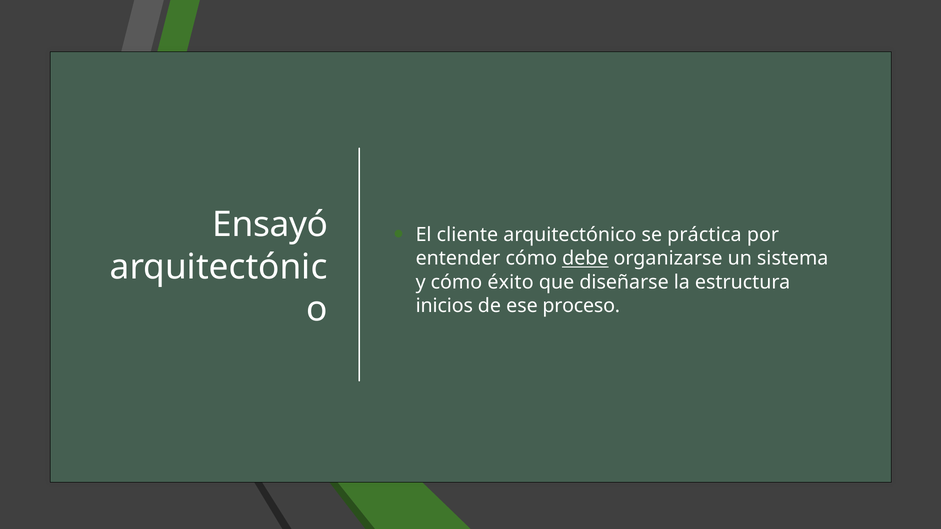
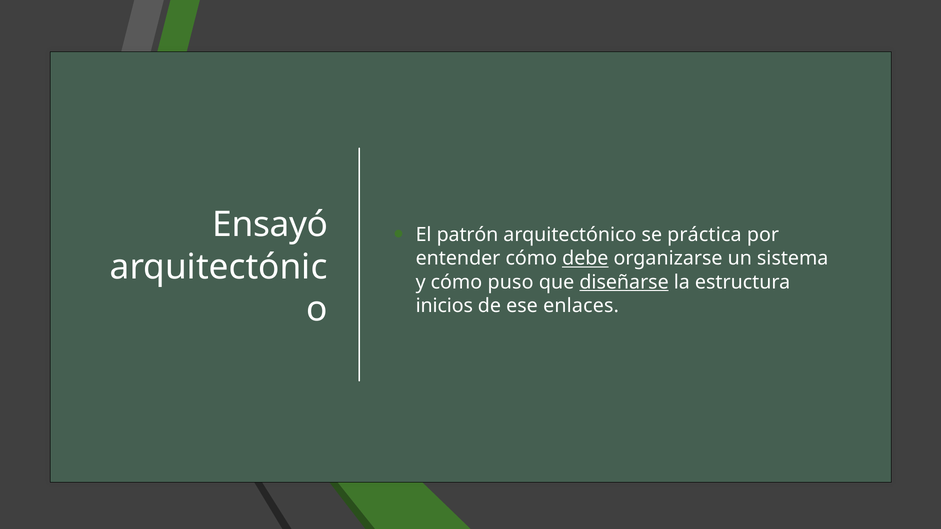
cliente: cliente -> patrón (468, 235)
éxito: éxito -> puso (511, 282)
diseñarse underline: none -> present (624, 282)
proceso: proceso -> enlaces (581, 306)
